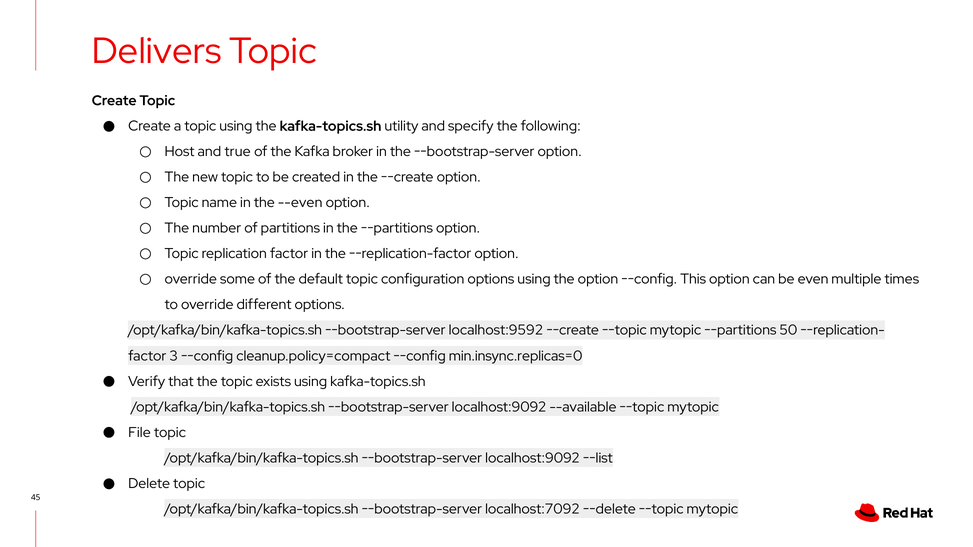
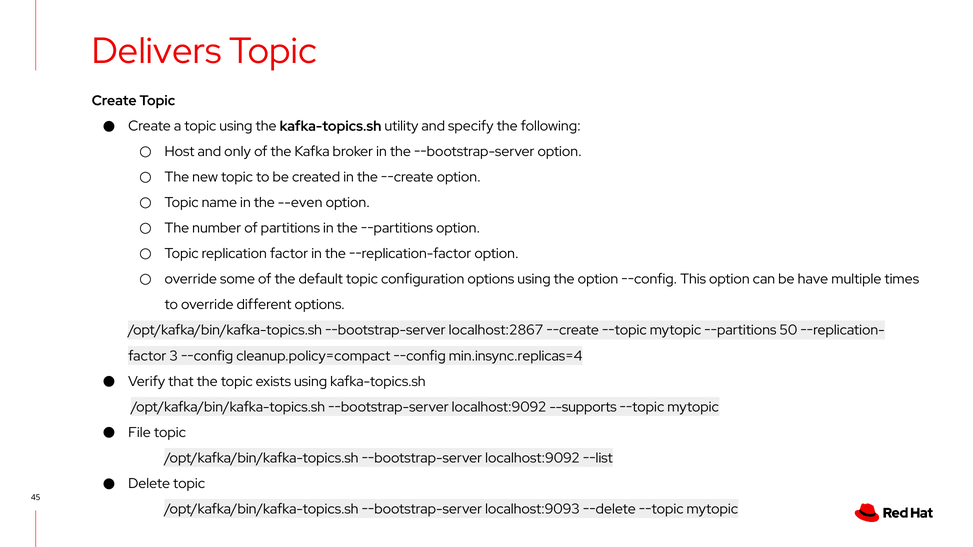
true: true -> only (238, 152)
even: even -> have (813, 279)
localhost:9592: localhost:9592 -> localhost:2867 (496, 330)
min.insync.replicas=0: min.insync.replicas=0 -> min.insync.replicas=4 (516, 356)
--available: --available -> --supports (583, 407)
localhost:7092: localhost:7092 -> localhost:9093 (533, 509)
